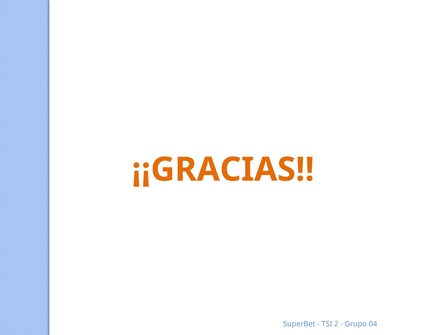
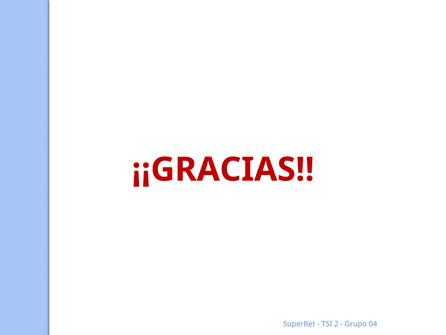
¡¡GRACIAS colour: orange -> red (223, 169)
